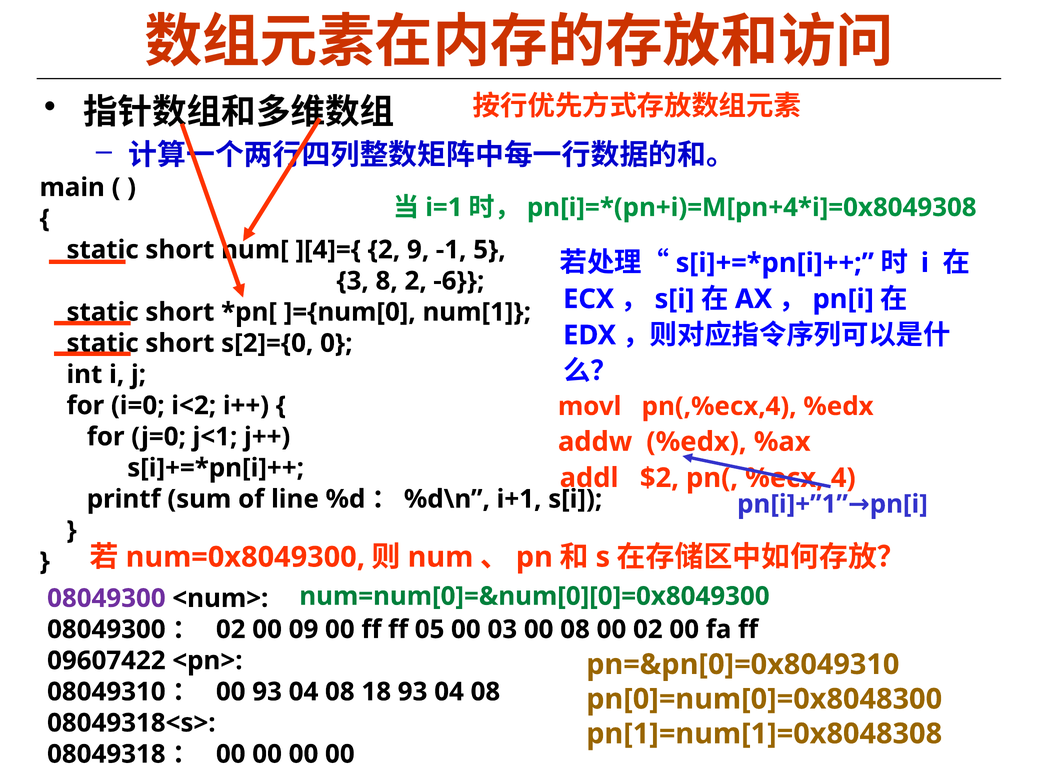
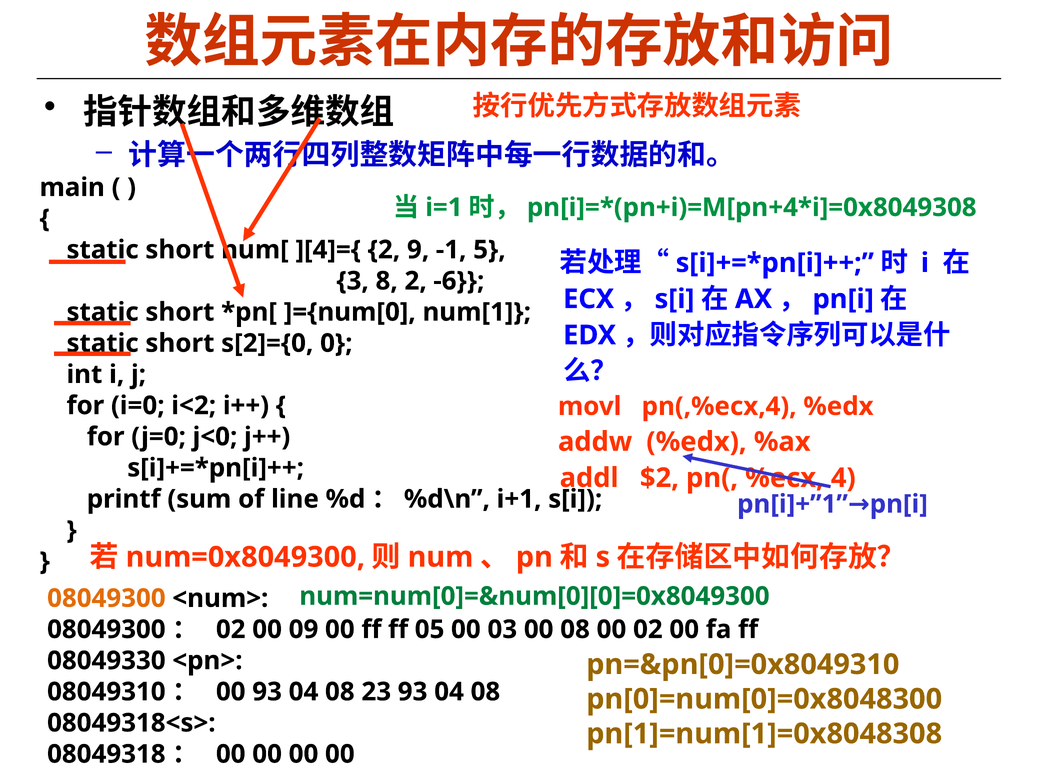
j<1: j<1 -> j<0 (215, 436)
08049300 colour: purple -> orange (106, 598)
09607422: 09607422 -> 08049330 (106, 660)
18: 18 -> 23 (376, 691)
